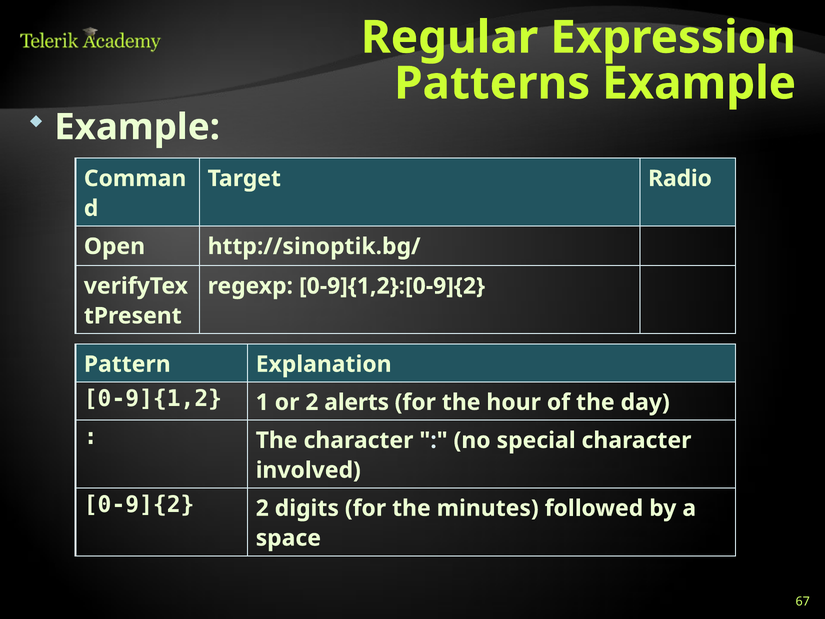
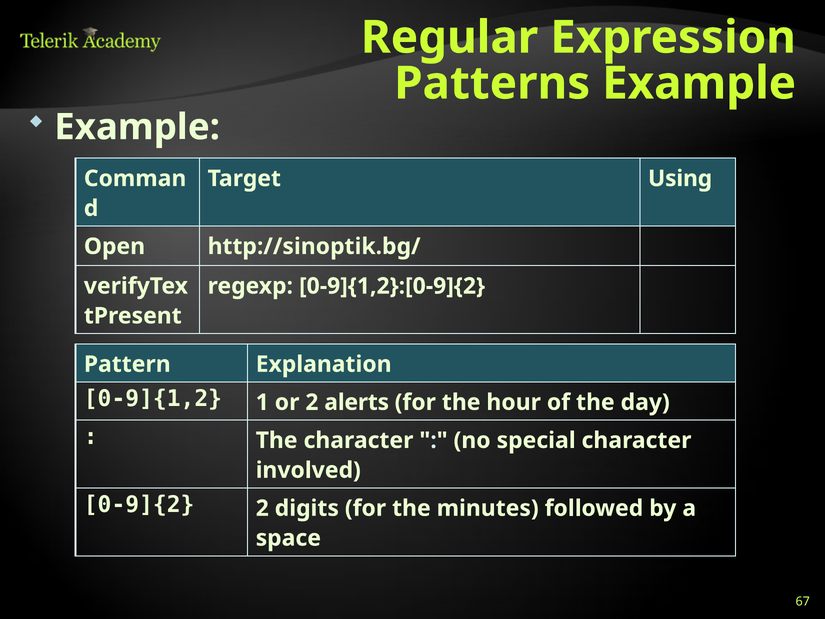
Radio: Radio -> Using (680, 178)
